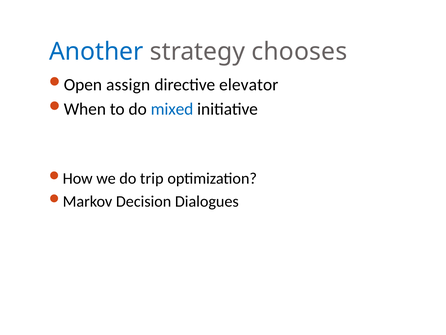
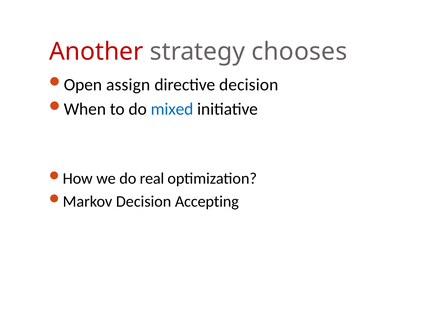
Another colour: blue -> red (96, 52)
directive elevator: elevator -> decision (249, 84)
trip: trip -> real (152, 178)
Dialogues: Dialogues -> Accepting (207, 201)
